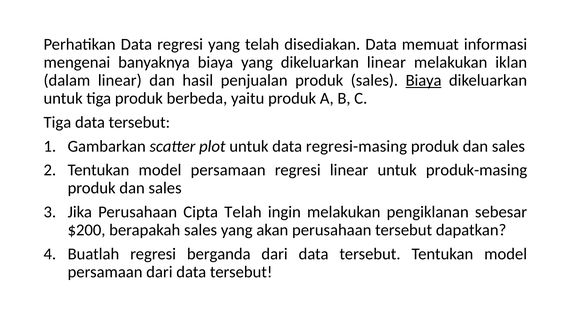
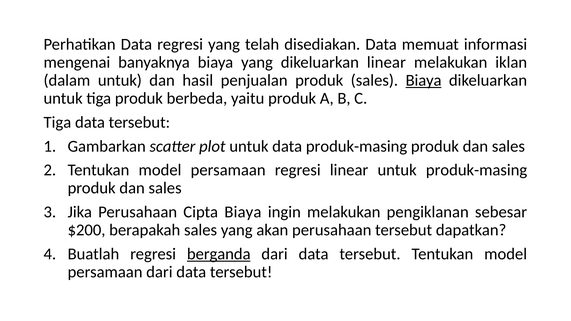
dalam linear: linear -> untuk (120, 80)
data regresi-masing: regresi-masing -> produk-masing (357, 146)
Cipta Telah: Telah -> Biaya (243, 212)
berganda underline: none -> present (219, 254)
